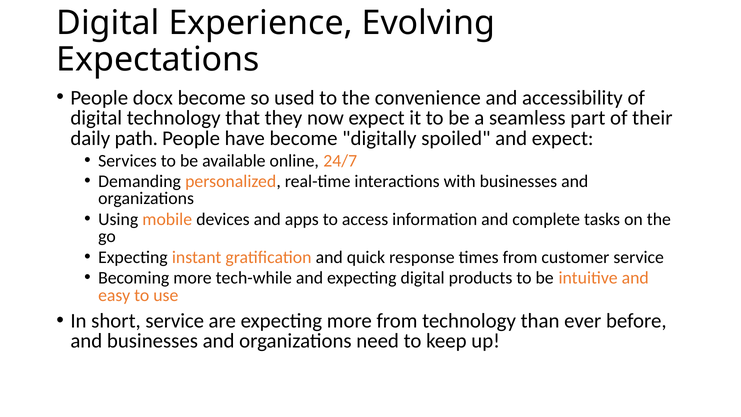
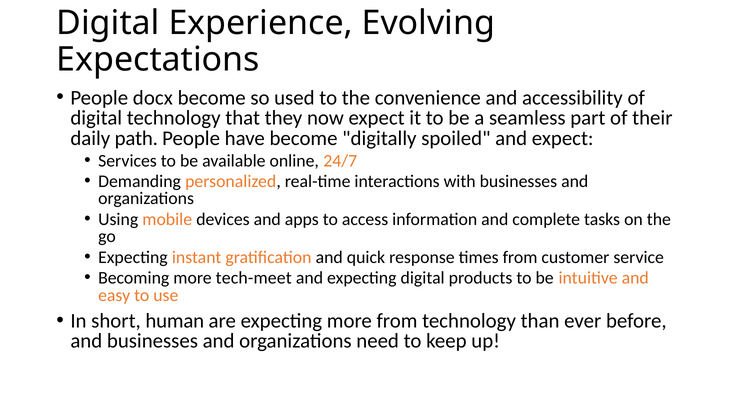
tech-while: tech-while -> tech-meet (254, 278)
short service: service -> human (175, 321)
